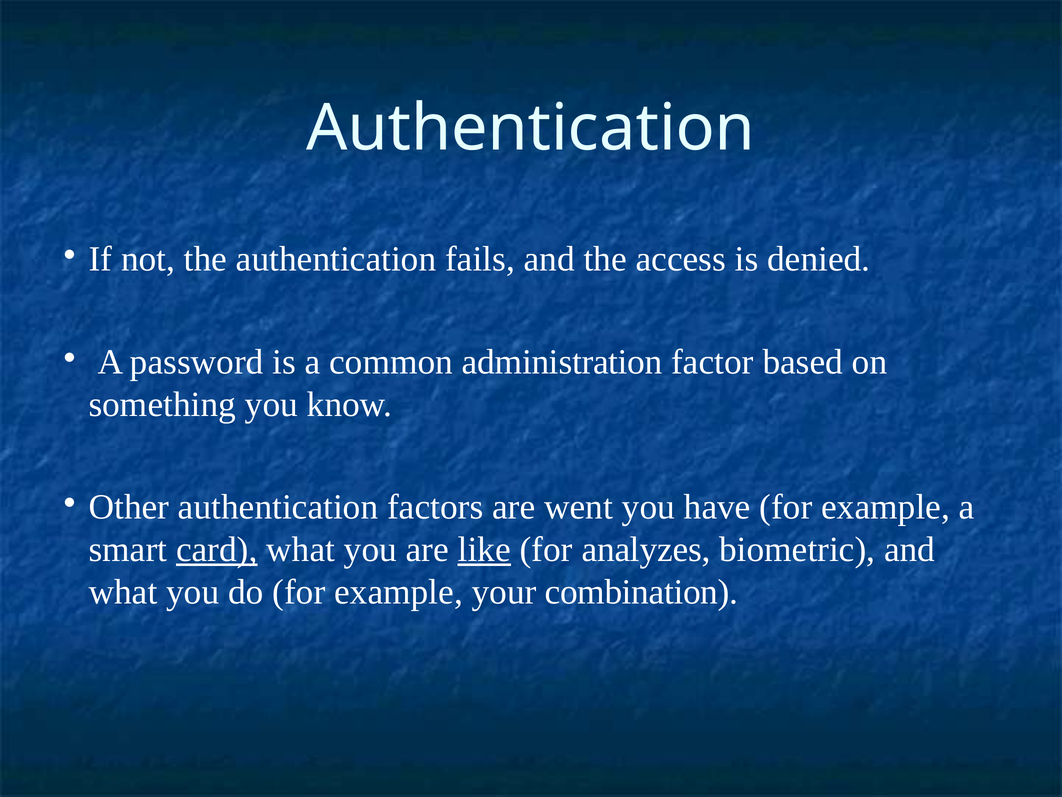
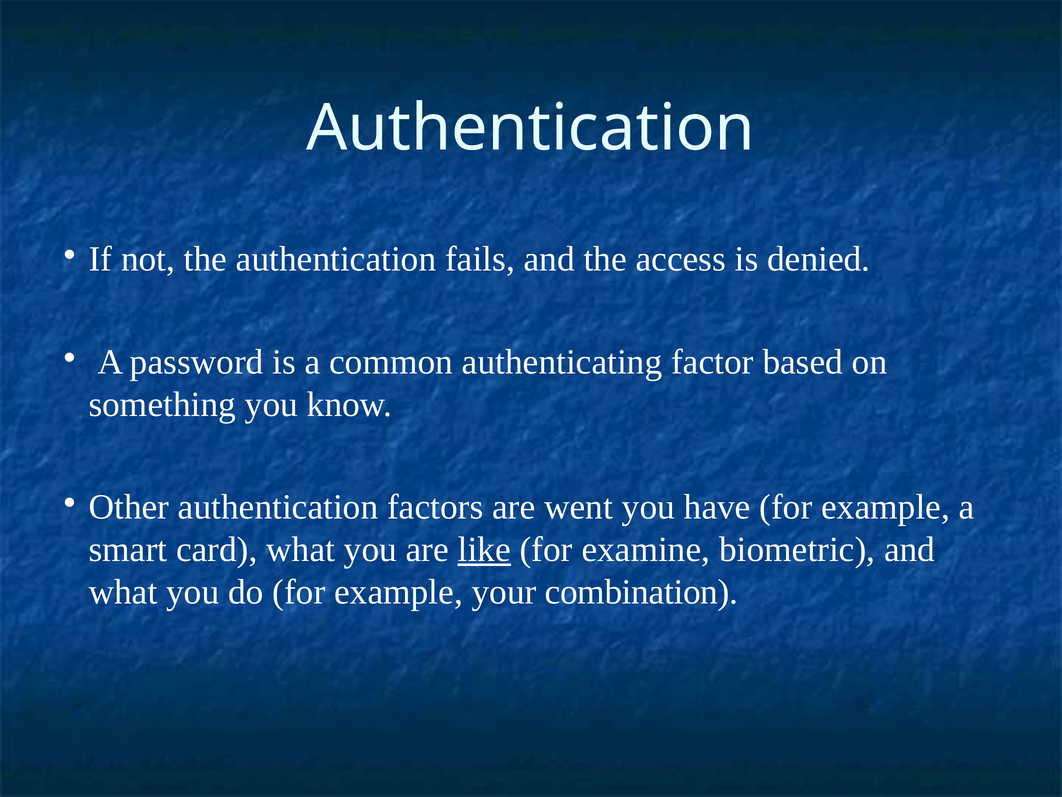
administration: administration -> authenticating (562, 362)
card underline: present -> none (217, 549)
analyzes: analyzes -> examine (646, 549)
